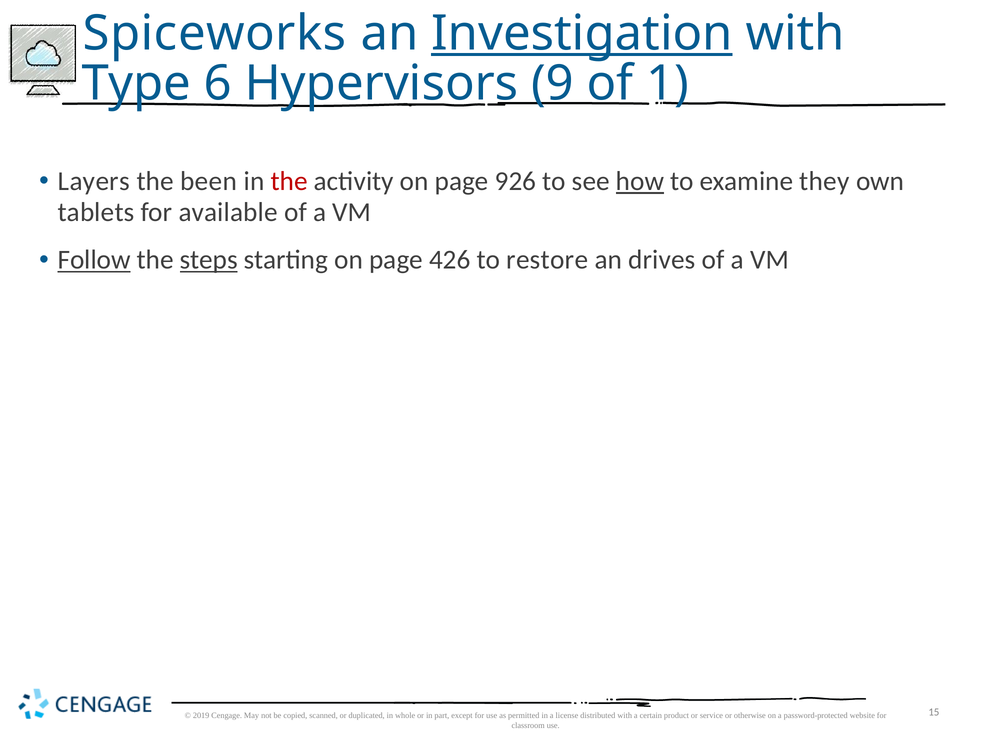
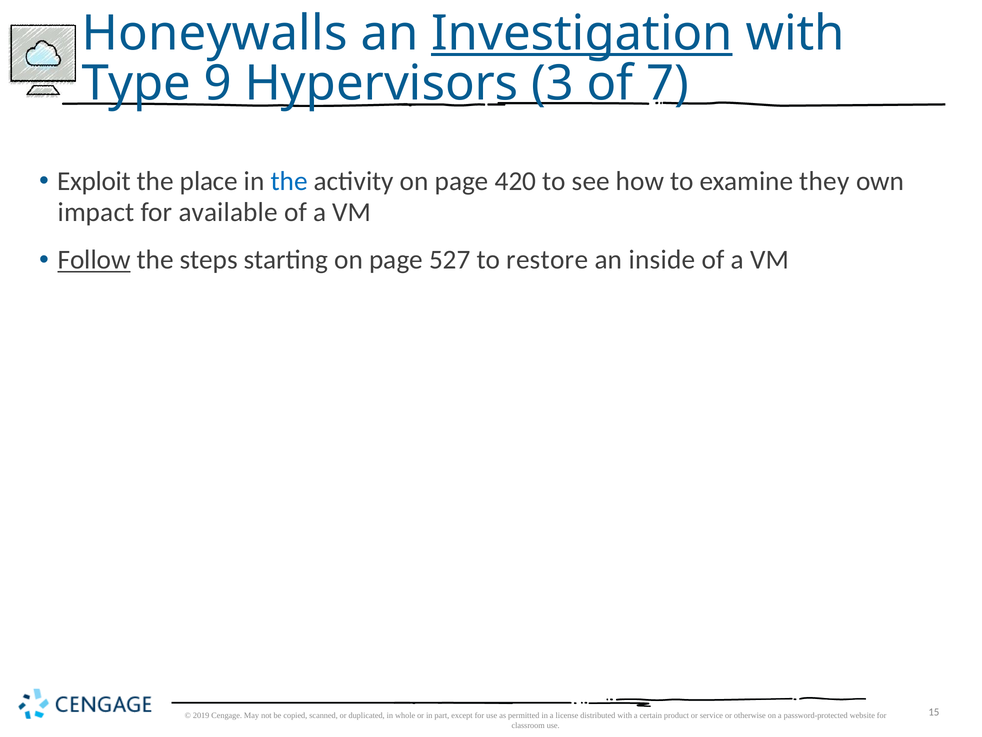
Spiceworks: Spiceworks -> Honeywalls (215, 33)
6: 6 -> 9 (218, 83)
9: 9 -> 3 (553, 83)
1: 1 -> 7 (667, 83)
Layers: Layers -> Exploit (94, 181)
been: been -> place (209, 181)
the colour: red -> blue (289, 181)
926: 926 -> 420 (515, 181)
how underline: present -> none (640, 181)
tablets: tablets -> impact (96, 212)
steps underline: present -> none (209, 260)
426: 426 -> 527 (450, 260)
drives: drives -> inside (662, 260)
